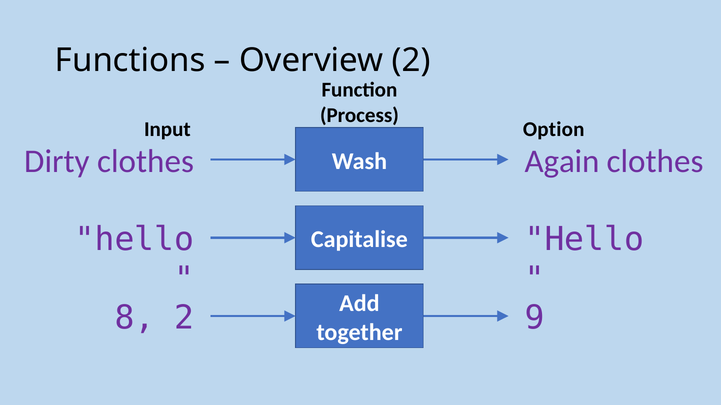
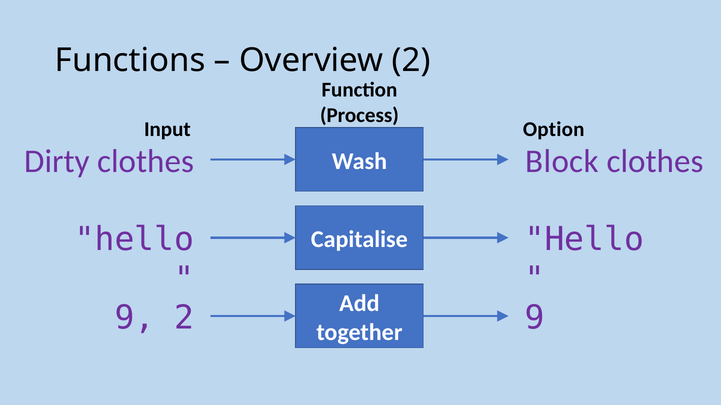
Again: Again -> Block (562, 161)
8: 8 -> 9 (135, 318)
